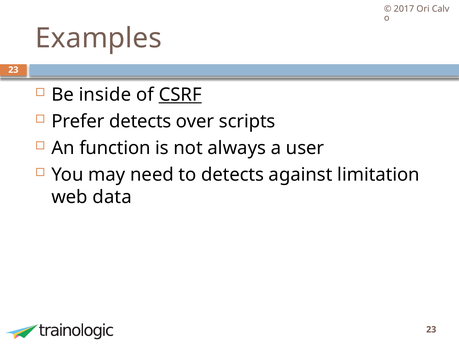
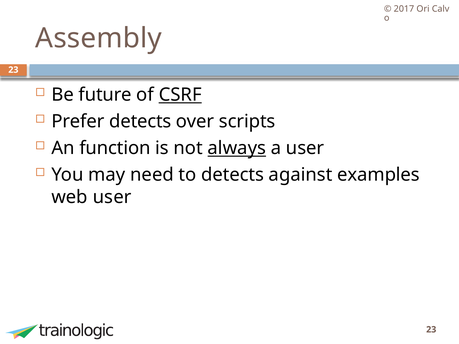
Examples: Examples -> Assembly (99, 38)
inside: inside -> future (105, 95)
always underline: none -> present (237, 148)
limitation: limitation -> examples (379, 175)
web data: data -> user (112, 197)
